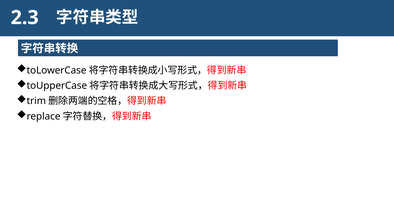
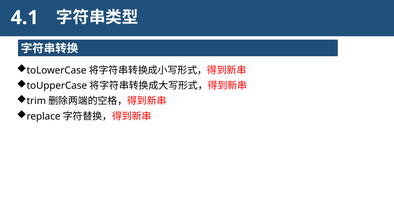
2.3: 2.3 -> 4.1 (25, 18)
